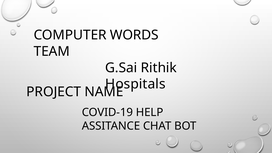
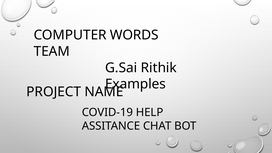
Hospitals: Hospitals -> Examples (135, 84)
